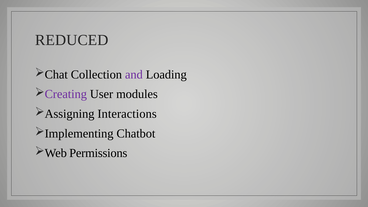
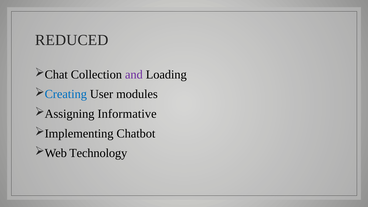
Creating colour: purple -> blue (66, 94)
Interactions: Interactions -> Informative (127, 114)
Permissions: Permissions -> Technology (98, 153)
